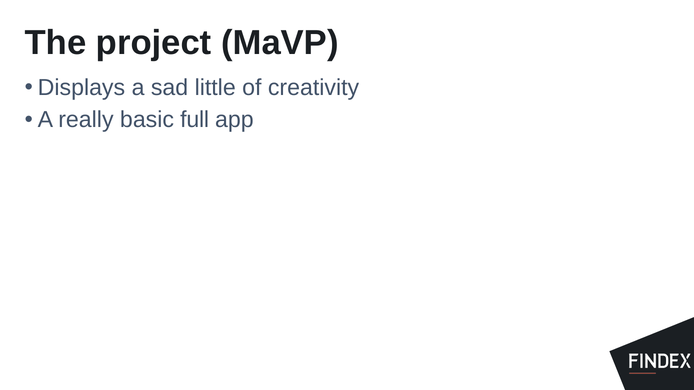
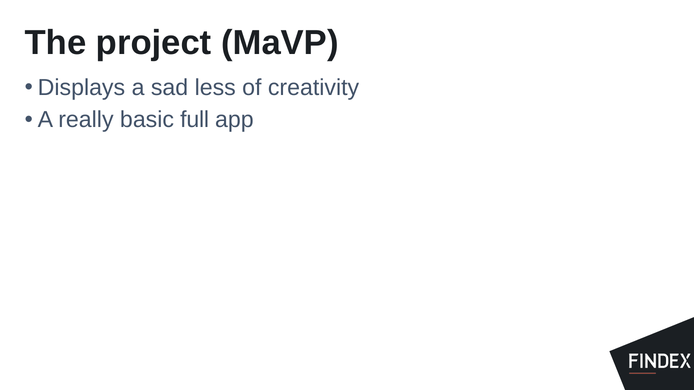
little: little -> less (215, 88)
